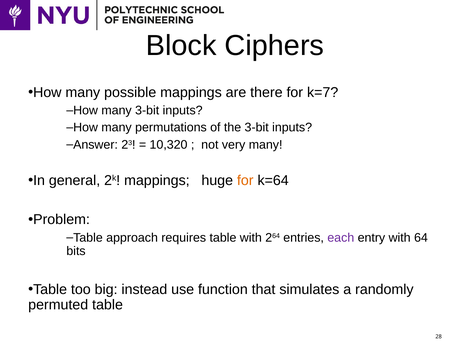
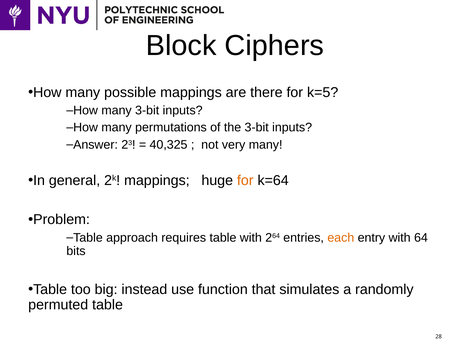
k=7: k=7 -> k=5 (323, 92)
10,320: 10,320 -> 40,325 (169, 144)
each colour: purple -> orange (341, 237)
